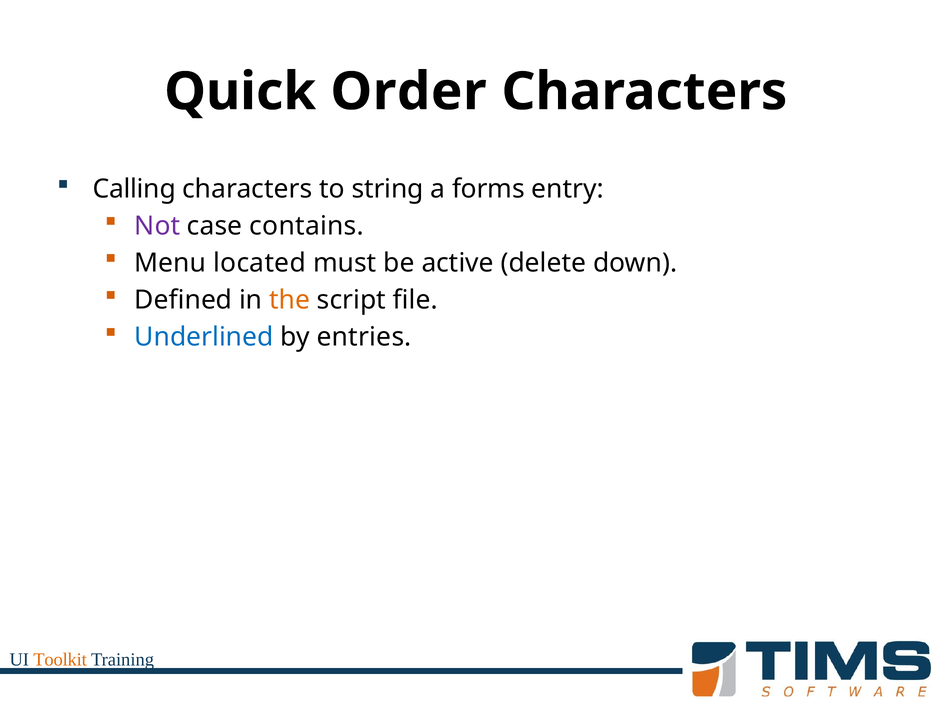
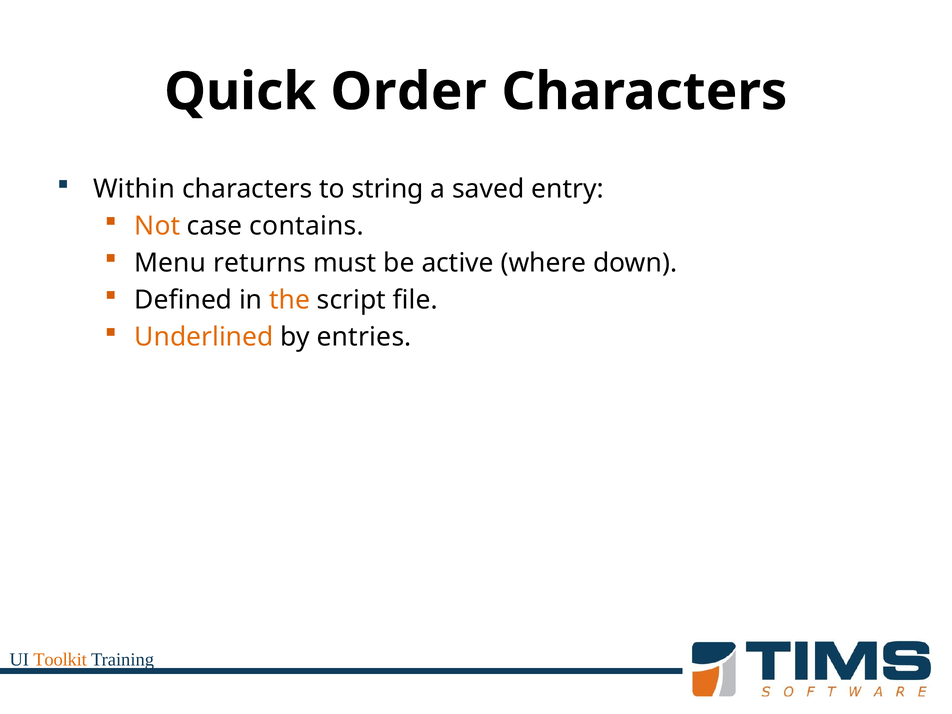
Calling: Calling -> Within (134, 189)
forms: forms -> saved (488, 189)
Not colour: purple -> orange (157, 226)
located: located -> returns (260, 263)
delete: delete -> where (544, 263)
Underlined colour: blue -> orange (204, 337)
